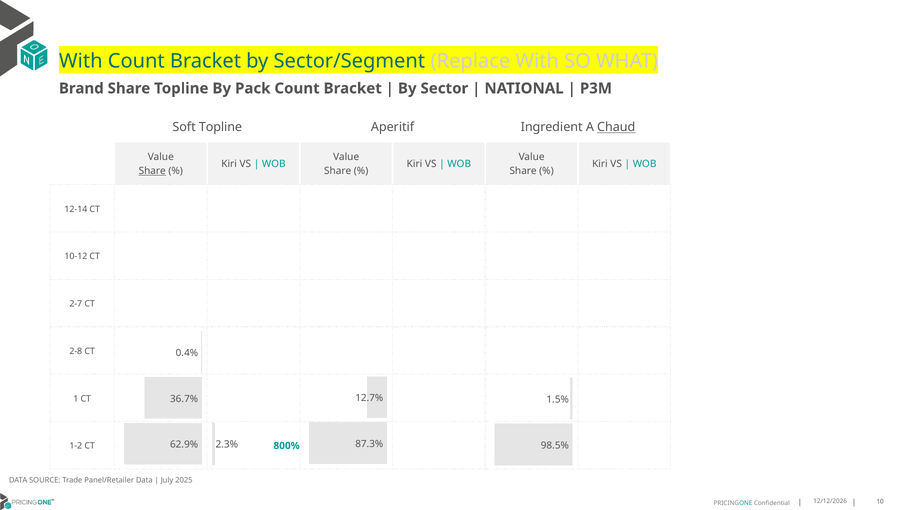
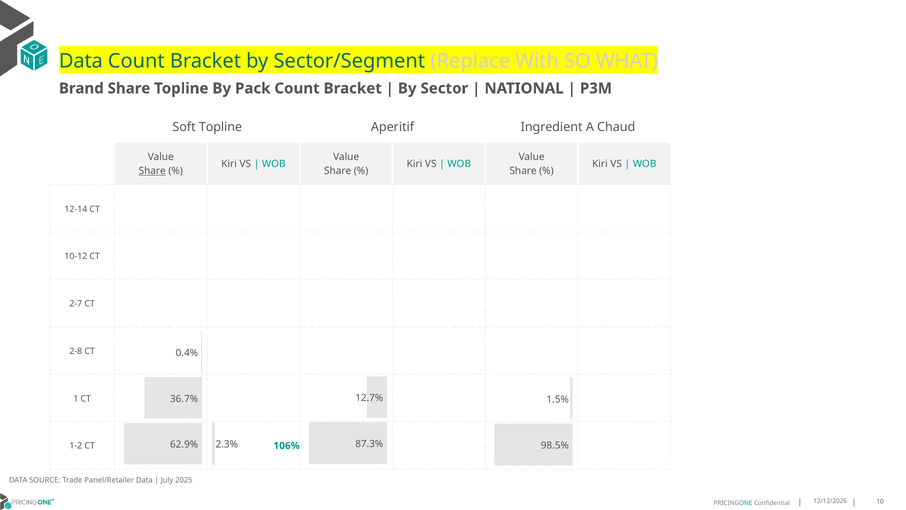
With: With -> Data (81, 61)
Chaud underline: present -> none (616, 127)
800%: 800% -> 106% (287, 445)
